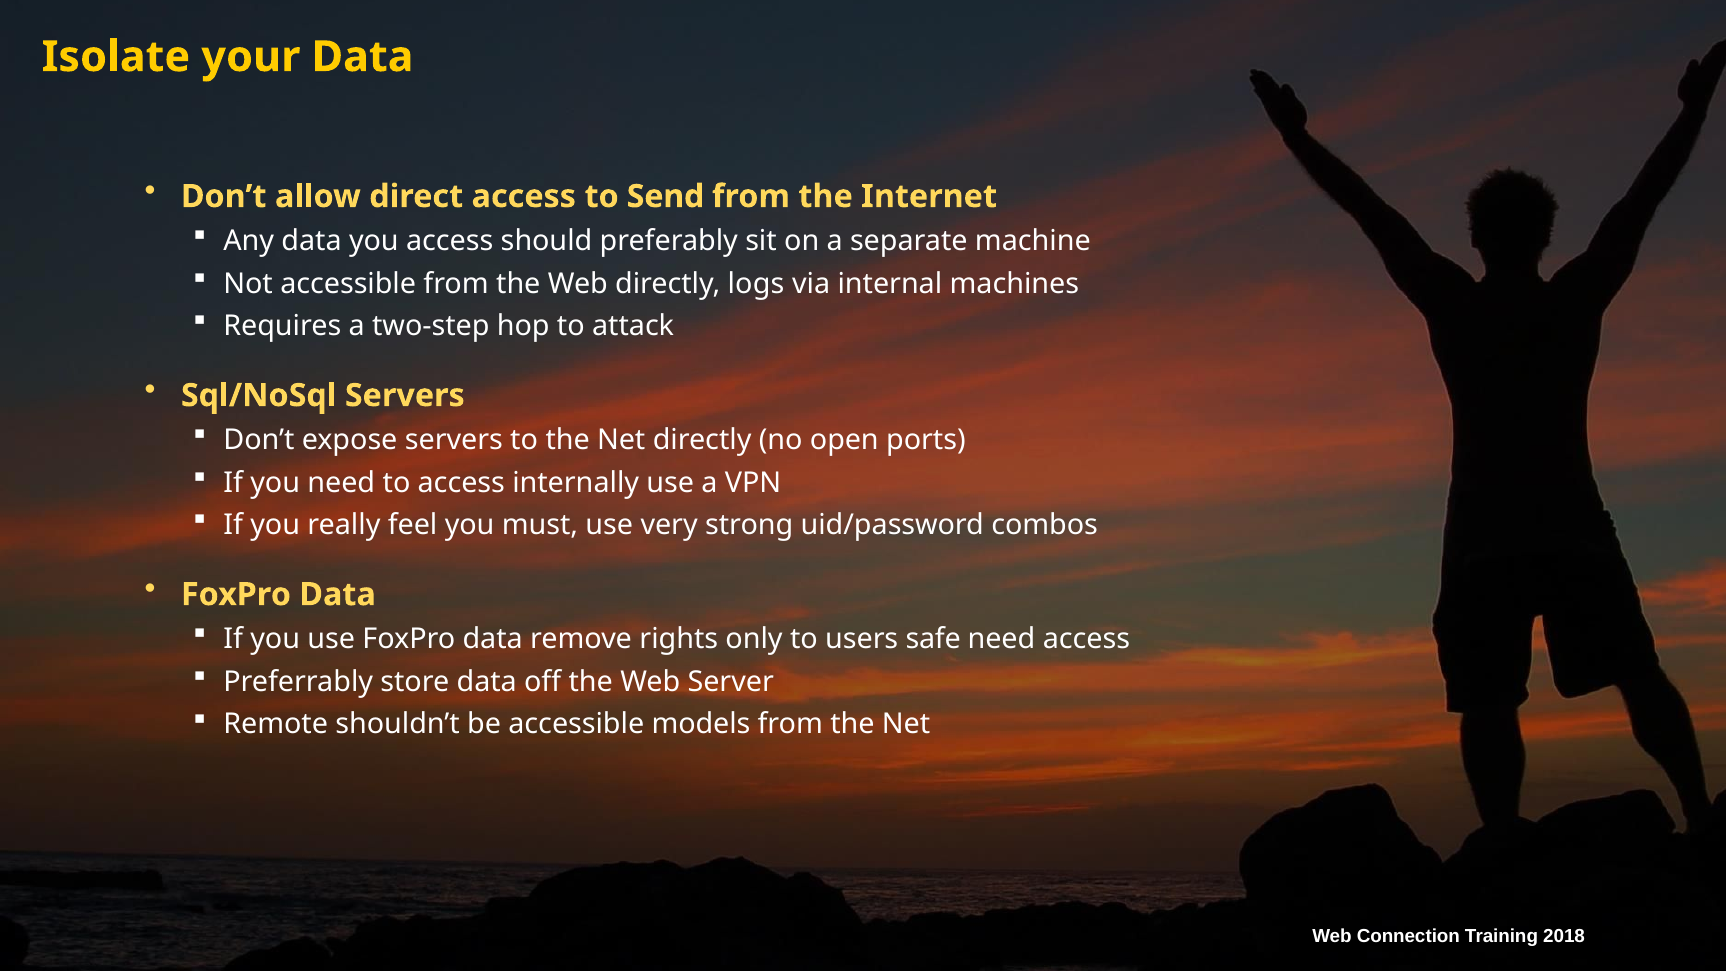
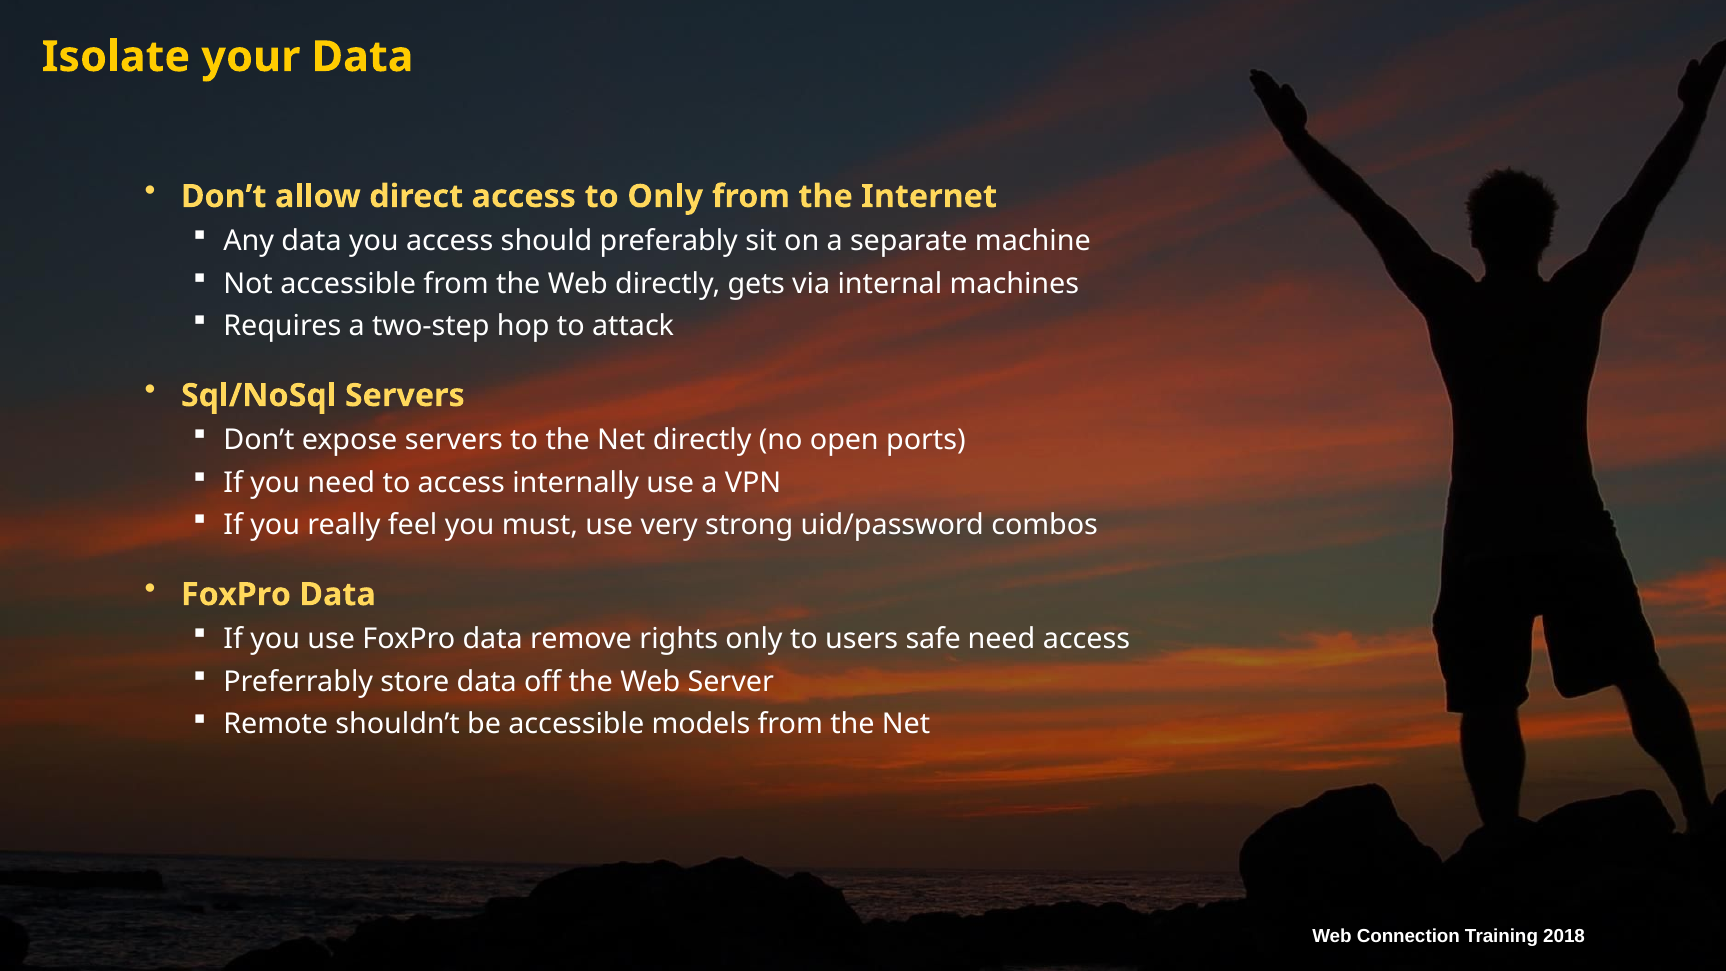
to Send: Send -> Only (665, 196)
logs: logs -> gets (756, 284)
